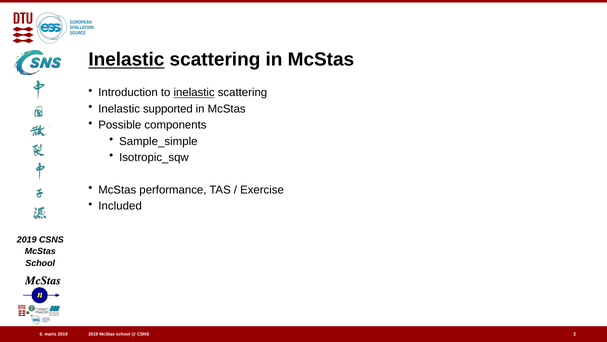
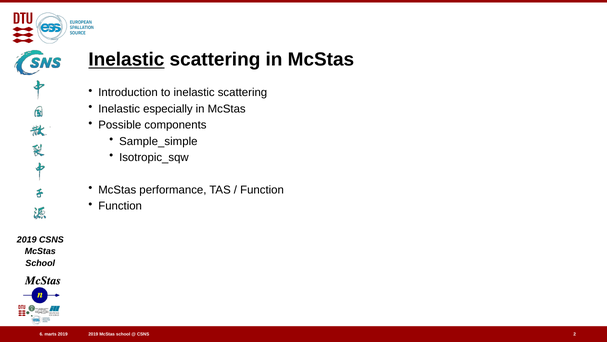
inelastic underline: present -> none (194, 93)
supported: supported -> especially (168, 109)
Exercise: Exercise -> Function (262, 190)
Included: Included -> Function (120, 206)
